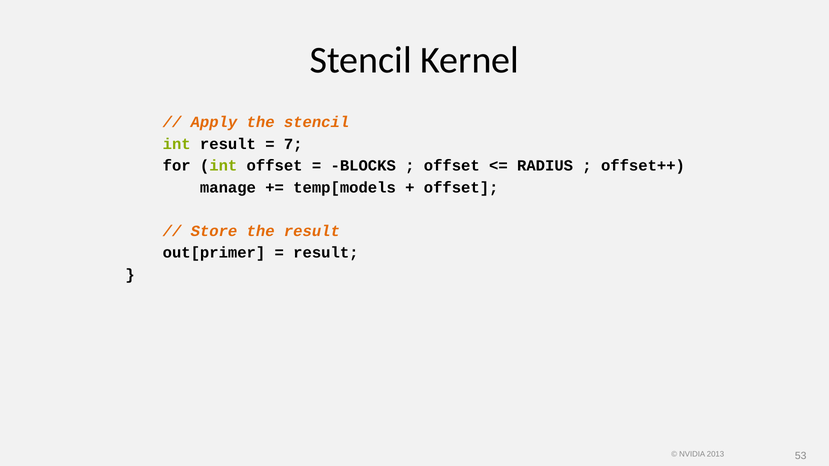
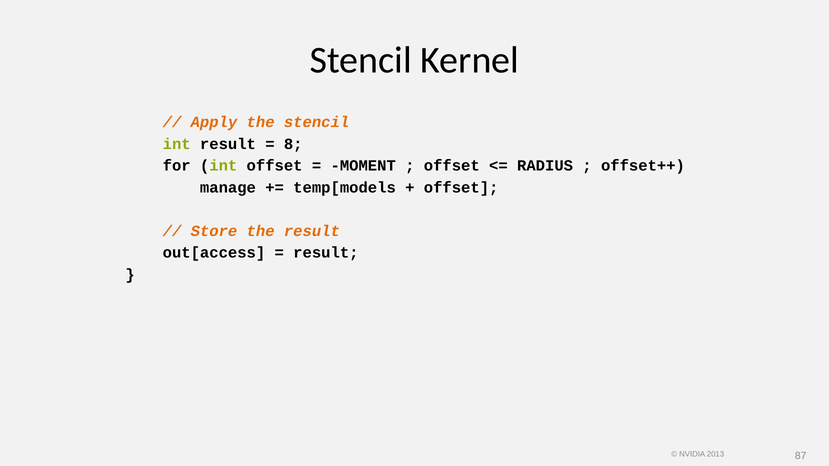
7: 7 -> 8 (293, 144)
BLOCKS: BLOCKS -> MOMENT (363, 166)
out[primer: out[primer -> out[access (214, 253)
53: 53 -> 87 (801, 456)
